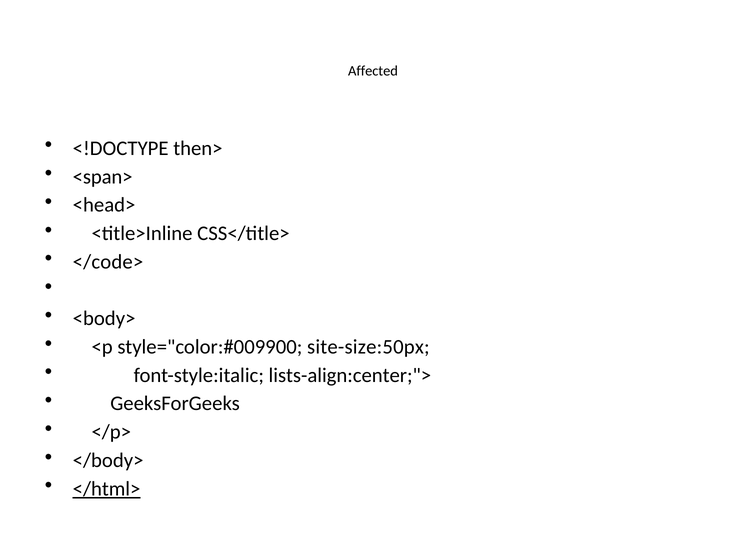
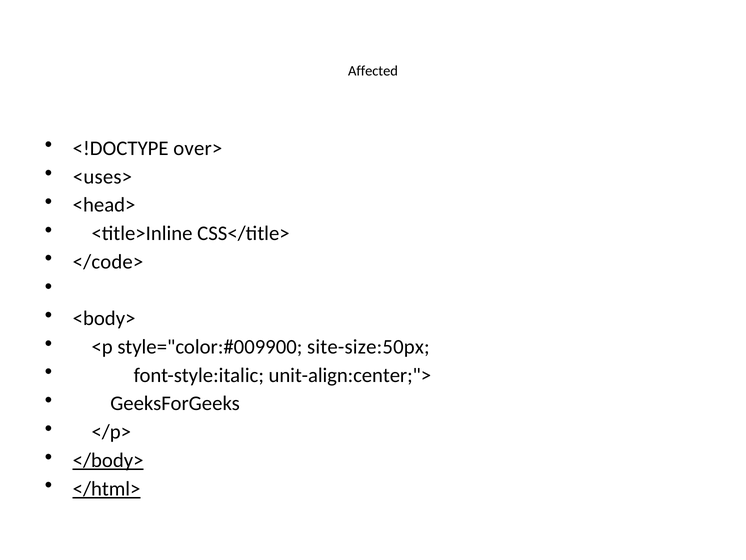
then>: then> -> over> (198, 148)
<span>: <span> -> <uses> (102, 177)
lists-align:center;">: lists-align:center;"> -> unit-align:center;"> (350, 375)
</body> underline: none -> present (108, 460)
